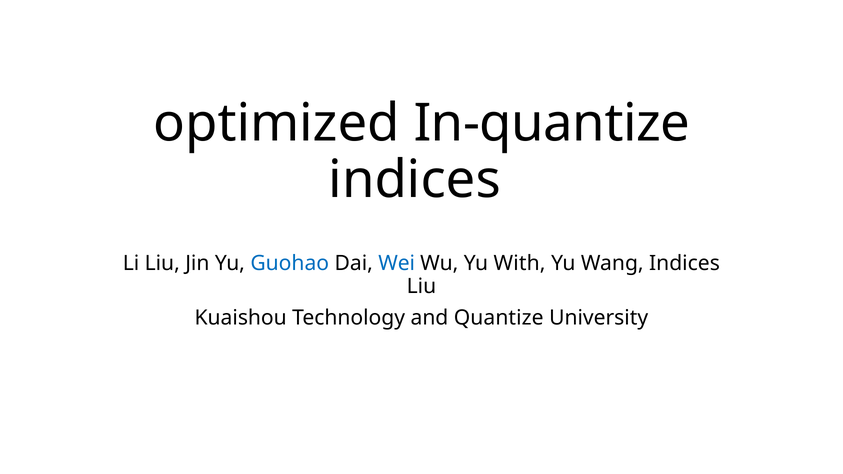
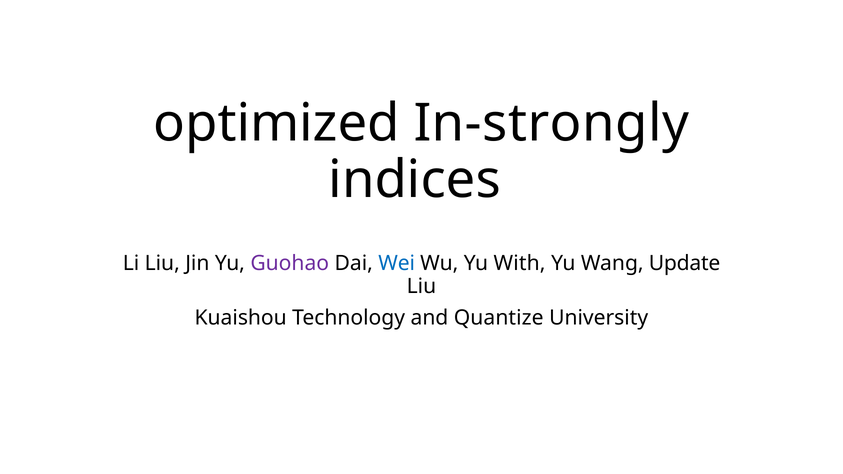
In-quantize: In-quantize -> In-strongly (551, 123)
Guohao colour: blue -> purple (290, 263)
Wang Indices: Indices -> Update (685, 263)
